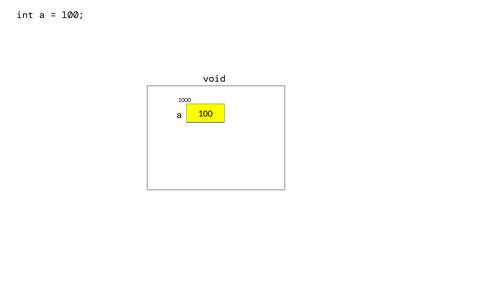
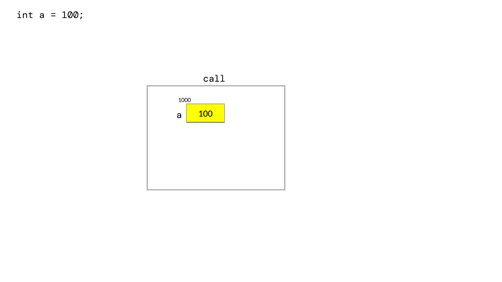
void: void -> call (214, 79)
